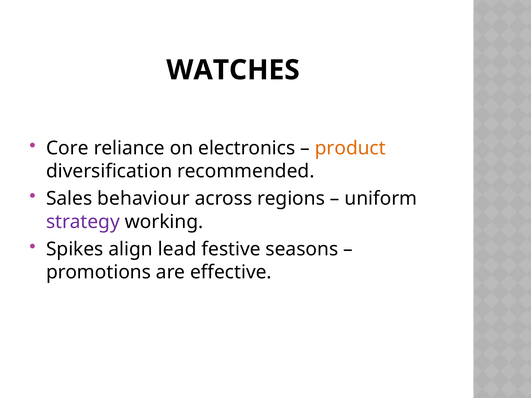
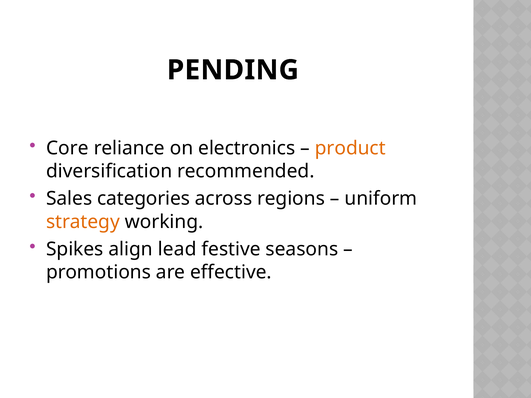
WATCHES: WATCHES -> PENDING (233, 70)
behaviour: behaviour -> categories (144, 199)
strategy colour: purple -> orange (83, 222)
